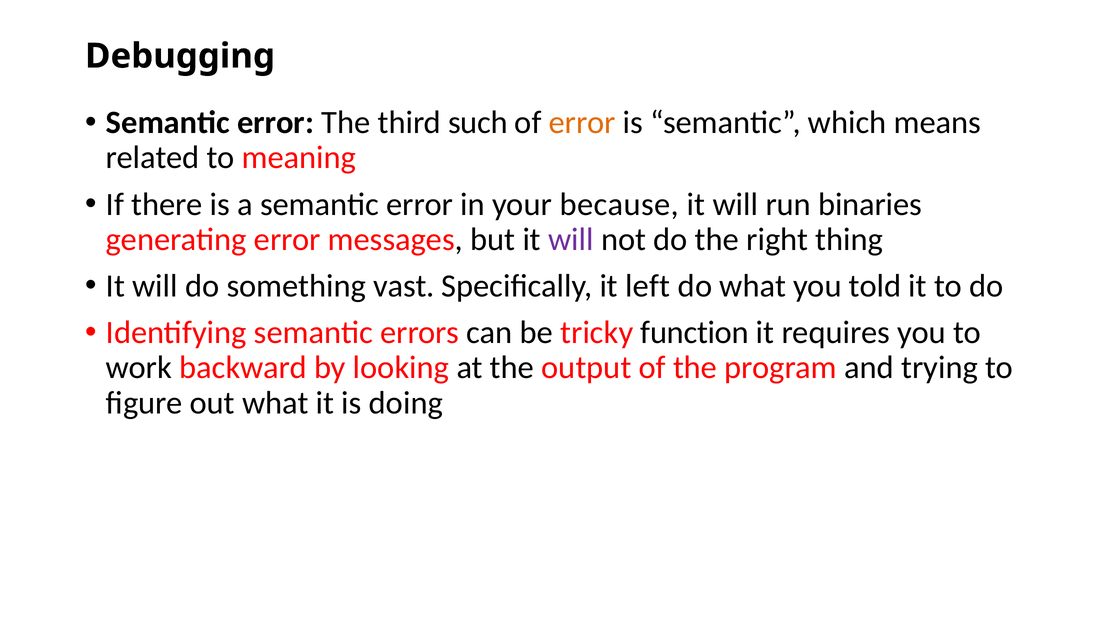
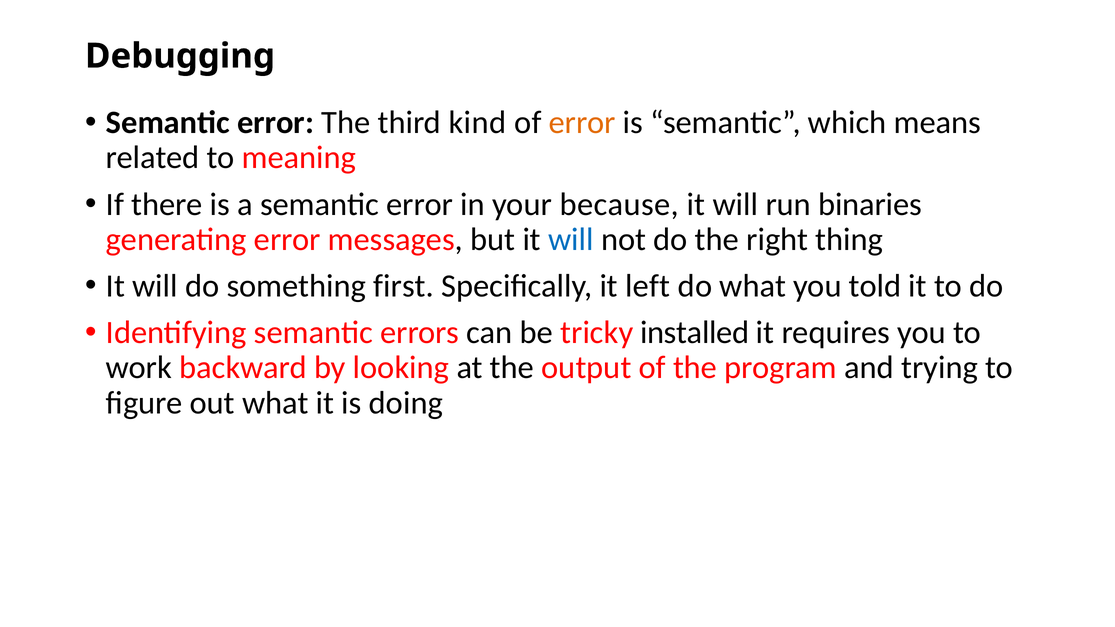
such: such -> kind (478, 123)
will colour: purple -> blue (571, 239)
vast: vast -> first (404, 286)
function: function -> installed (695, 333)
